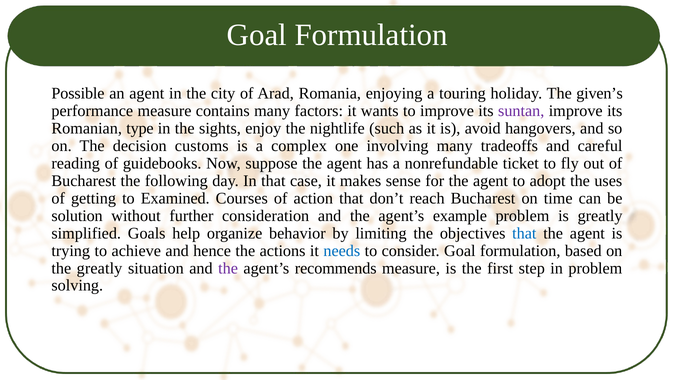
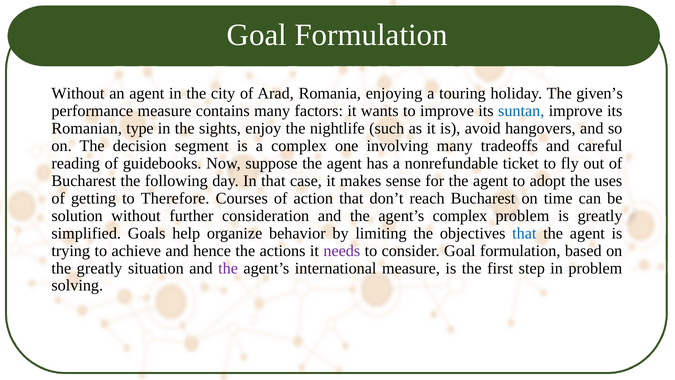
Possible: Possible -> Without (78, 93)
suntan colour: purple -> blue (521, 111)
customs: customs -> segment (202, 146)
Examined: Examined -> Therefore (175, 198)
agent’s example: example -> complex (460, 216)
needs colour: blue -> purple (342, 250)
recommends: recommends -> international (336, 268)
